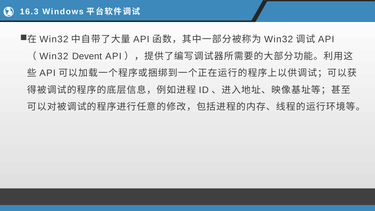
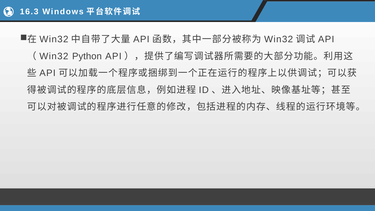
Devent: Devent -> Python (87, 56)
